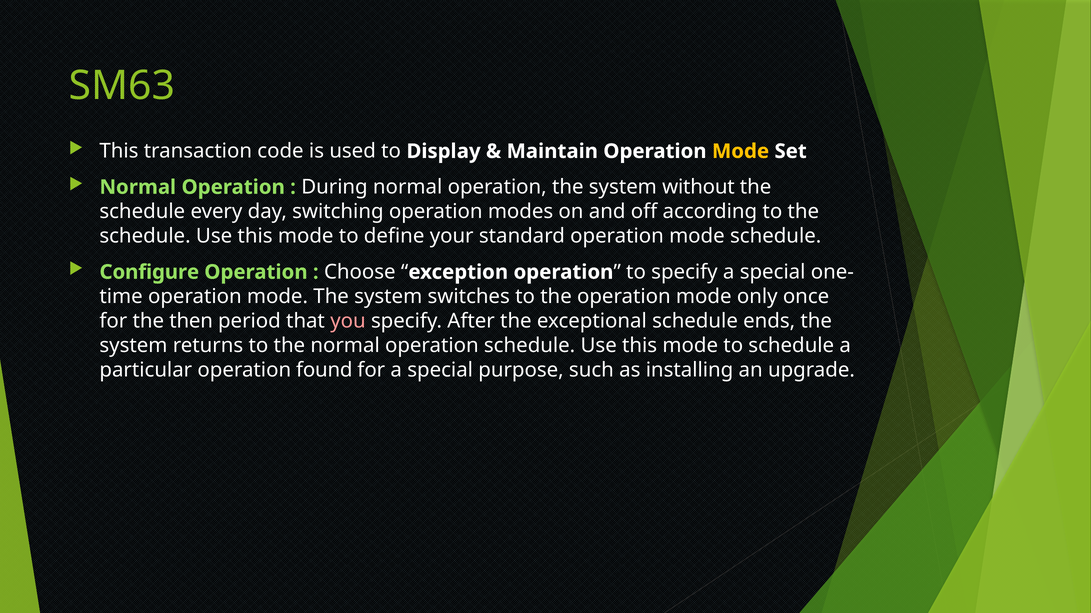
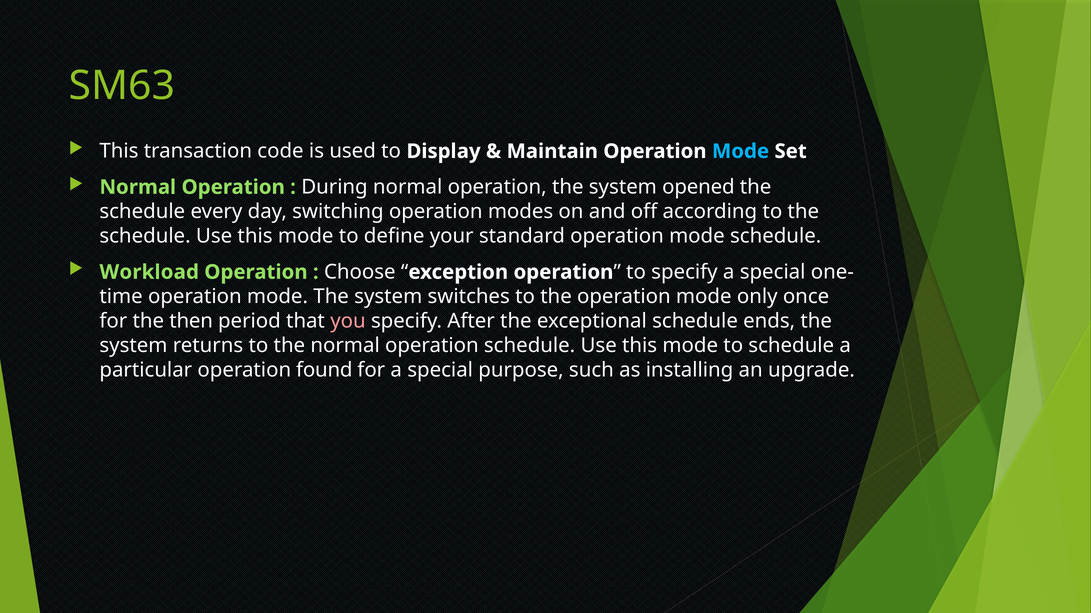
Mode colour: yellow -> light blue (741, 151)
without: without -> opened (698, 187)
Configure: Configure -> Workload (149, 272)
